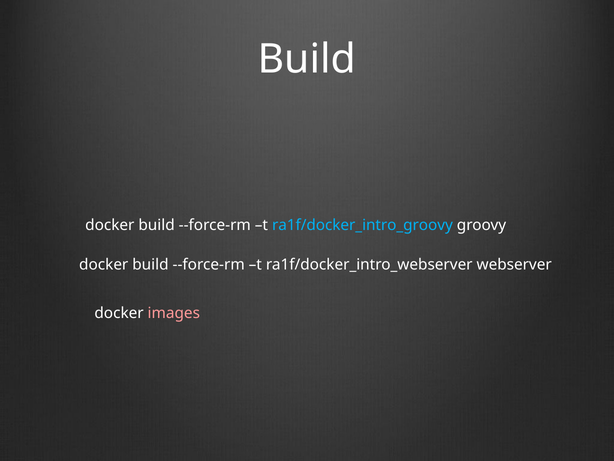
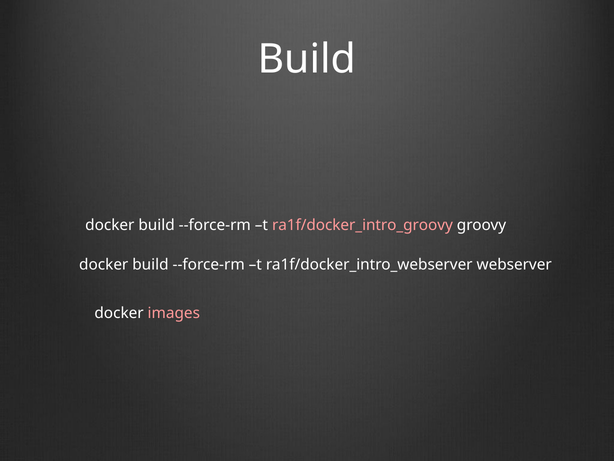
ra1f/docker_intro_groovy colour: light blue -> pink (362, 225)
